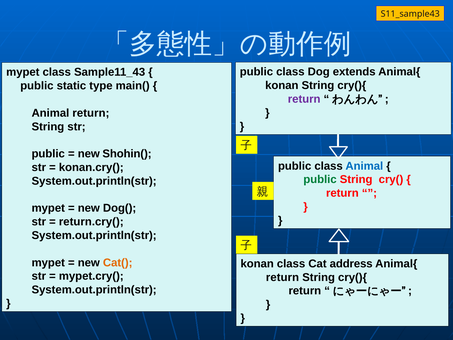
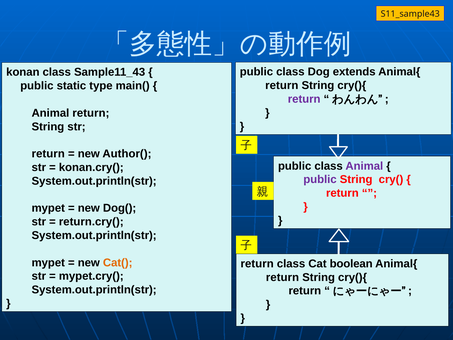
mypet: mypet -> konan (23, 72)
konan: konan -> return (282, 85)
public: public -> return (48, 154)
Shohin(: Shohin( -> Author( (127, 154)
Animal colour: blue -> purple (364, 166)
public colour: green -> purple (320, 179)
konan: konan -> return (257, 264)
address: address -> boolean (351, 264)
